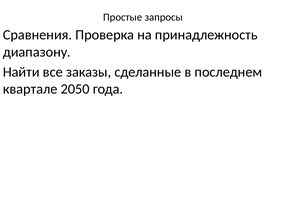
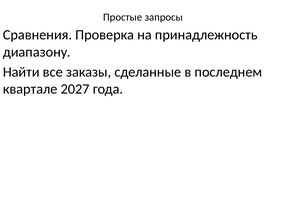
2050: 2050 -> 2027 (75, 89)
